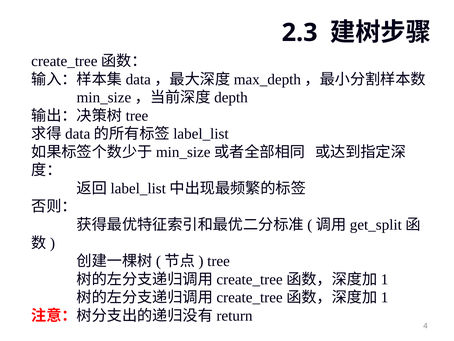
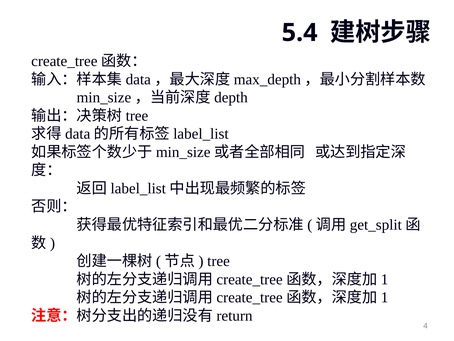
2.3: 2.3 -> 5.4 (300, 33)
